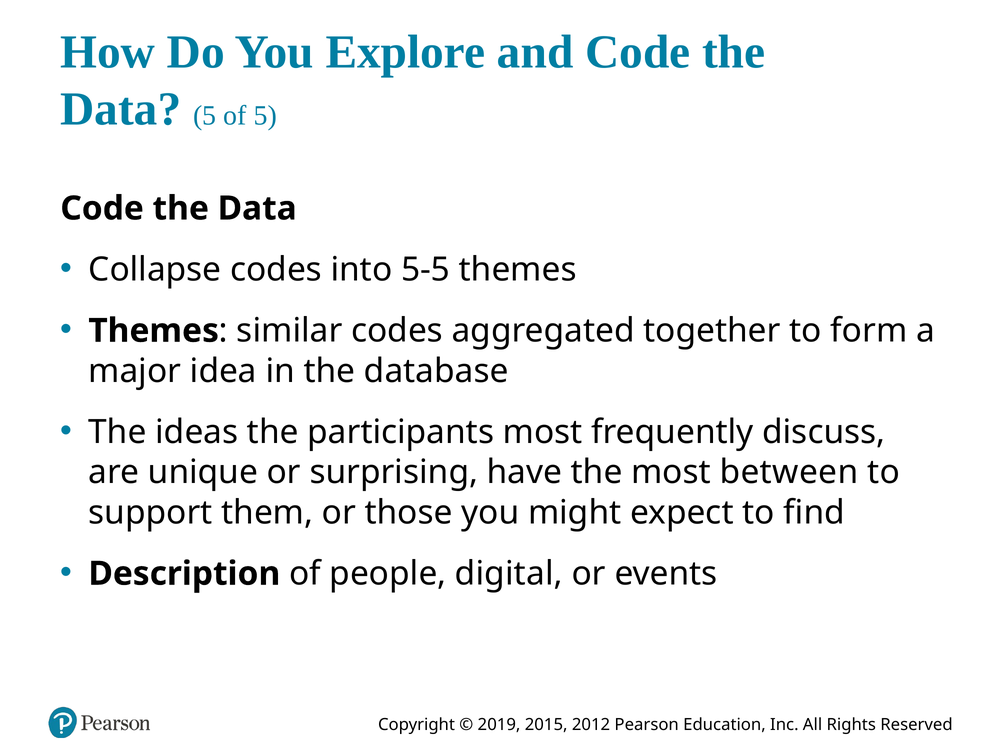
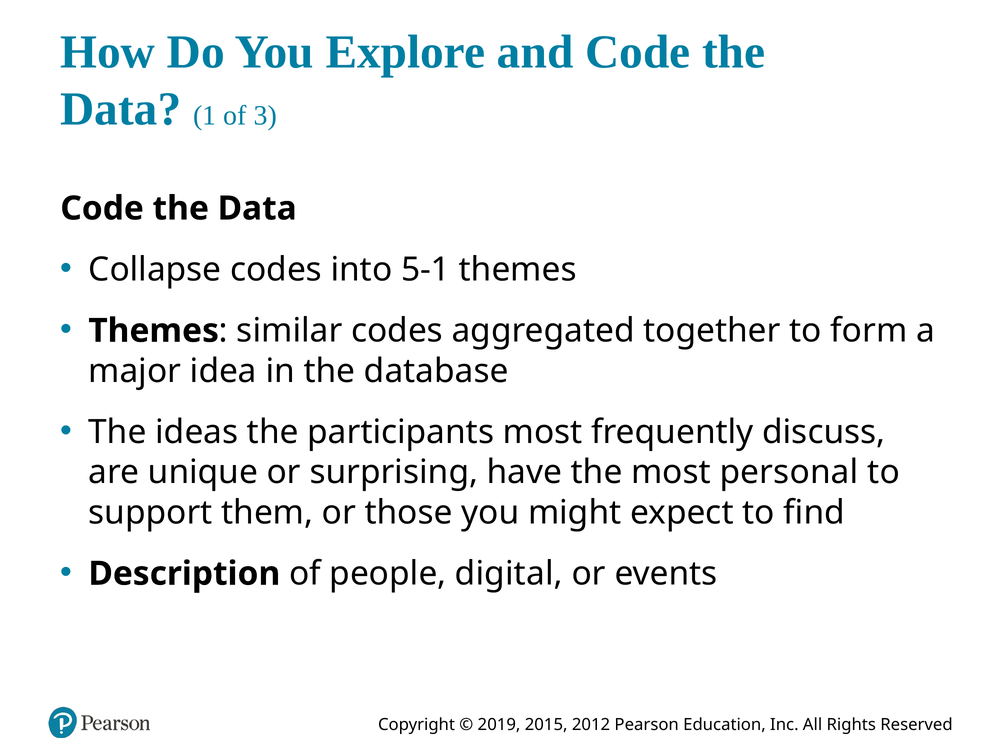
Data 5: 5 -> 1 (205, 115)
of 5: 5 -> 3 (265, 115)
5-5: 5-5 -> 5-1 (426, 270)
between: between -> personal (789, 472)
